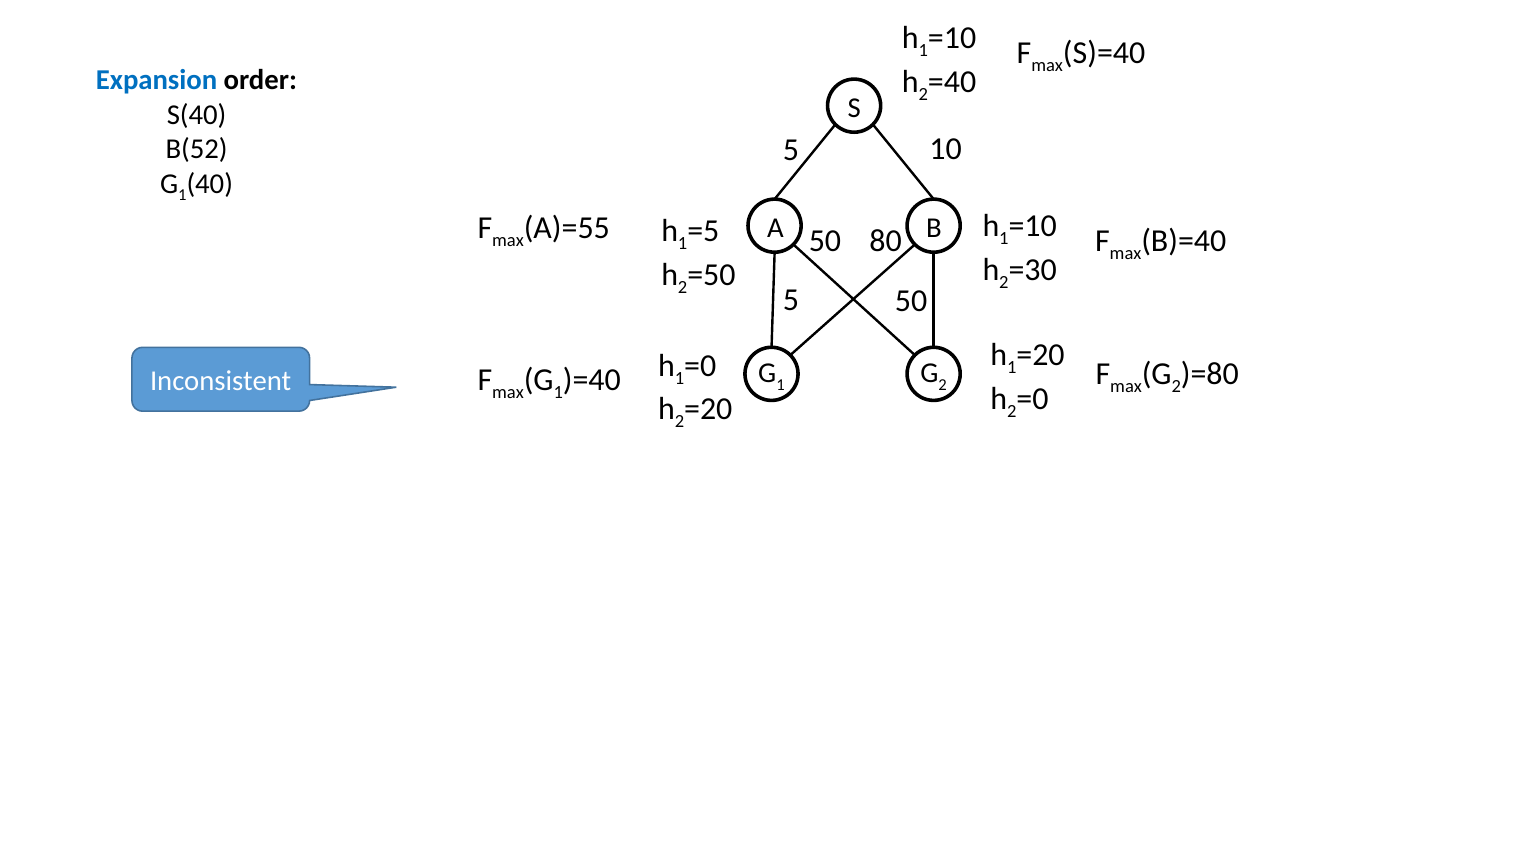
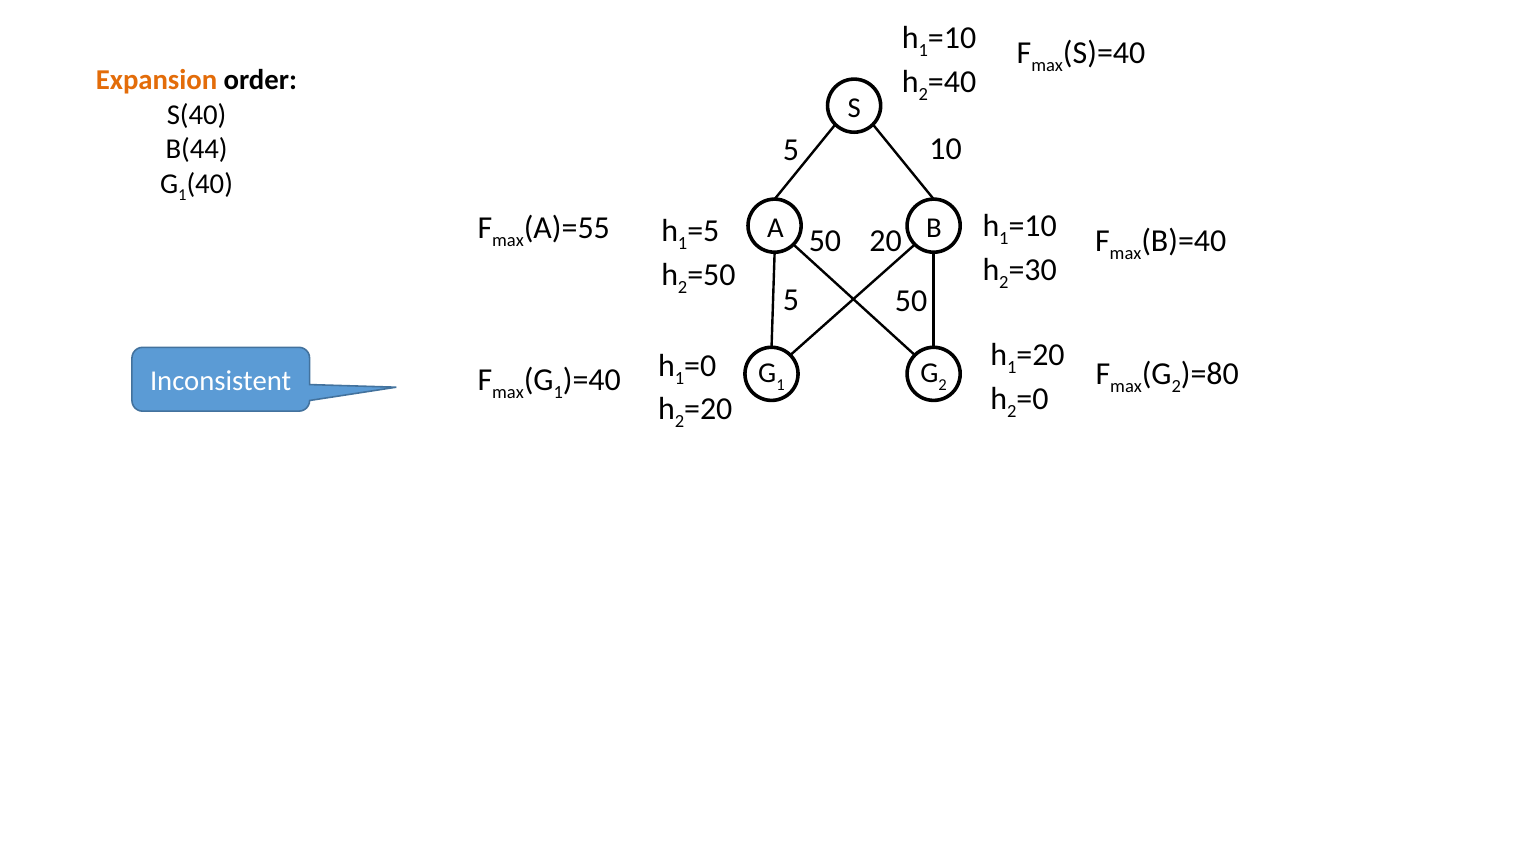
Expansion colour: blue -> orange (157, 80)
B(52: B(52 -> B(44 (197, 149)
80: 80 -> 20 (886, 241)
